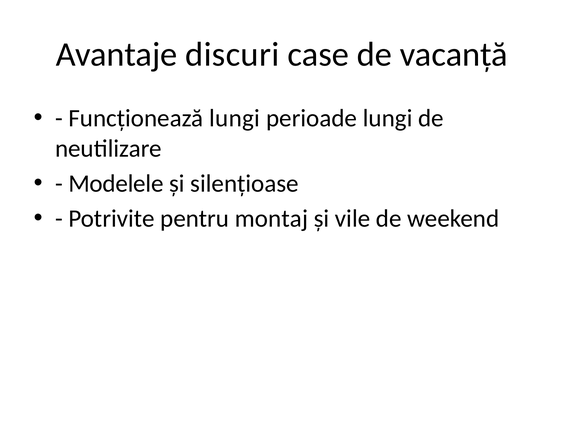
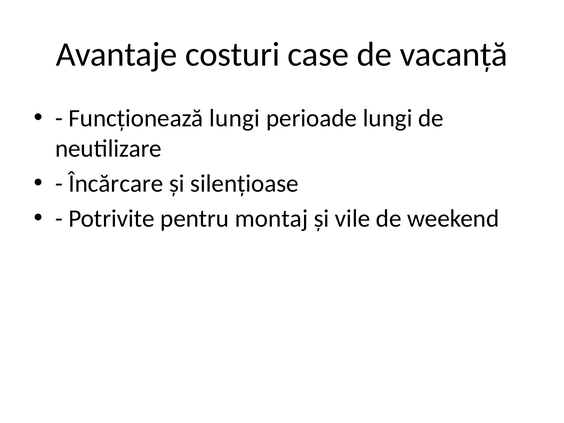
discuri: discuri -> costuri (233, 55)
Modelele: Modelele -> Încărcare (116, 184)
